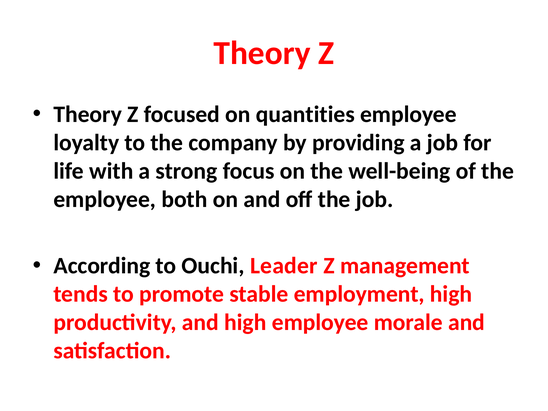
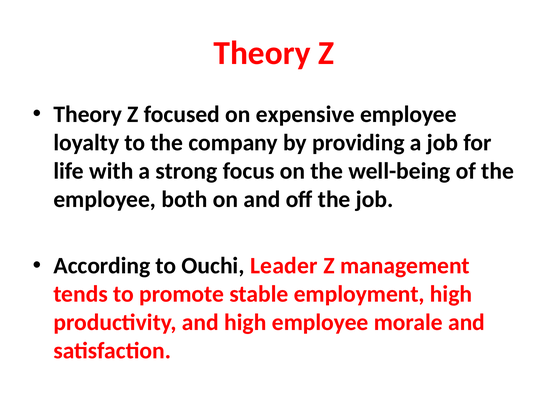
quantities: quantities -> expensive (305, 114)
